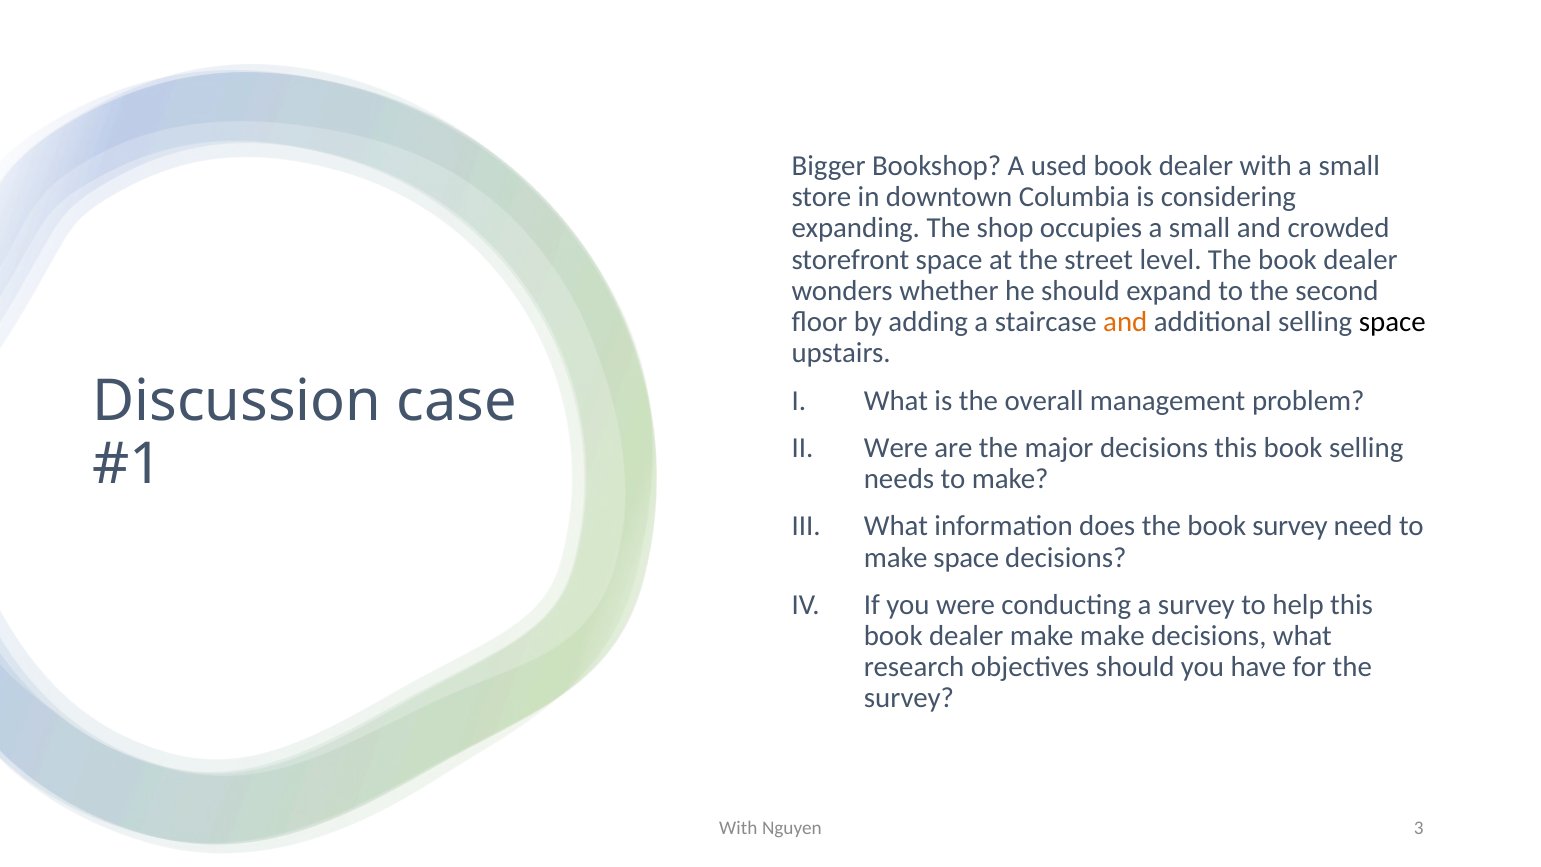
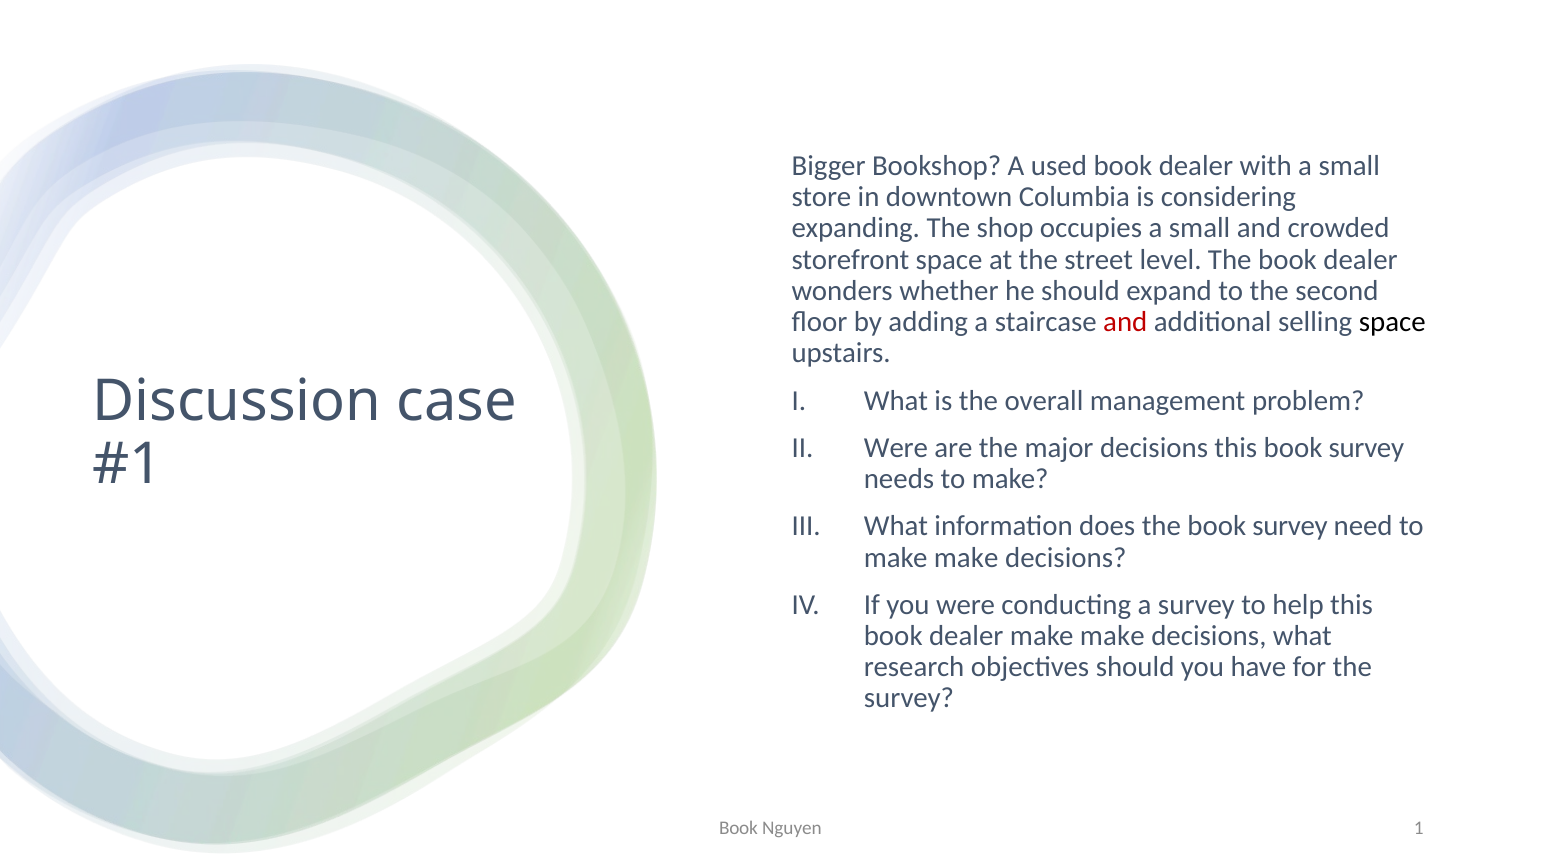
and colour: orange -> red (1125, 322)
this book selling: selling -> survey (1366, 448)
space: space -> make (966, 557)
With: With -> Book (738, 828)
3: 3 -> 1 (1419, 828)
